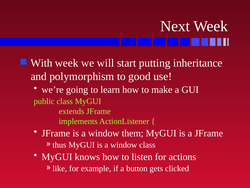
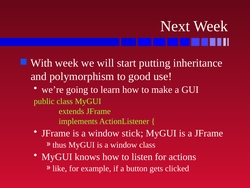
them: them -> stick (133, 133)
